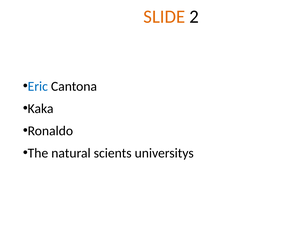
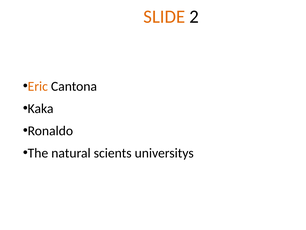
Eric colour: blue -> orange (38, 86)
